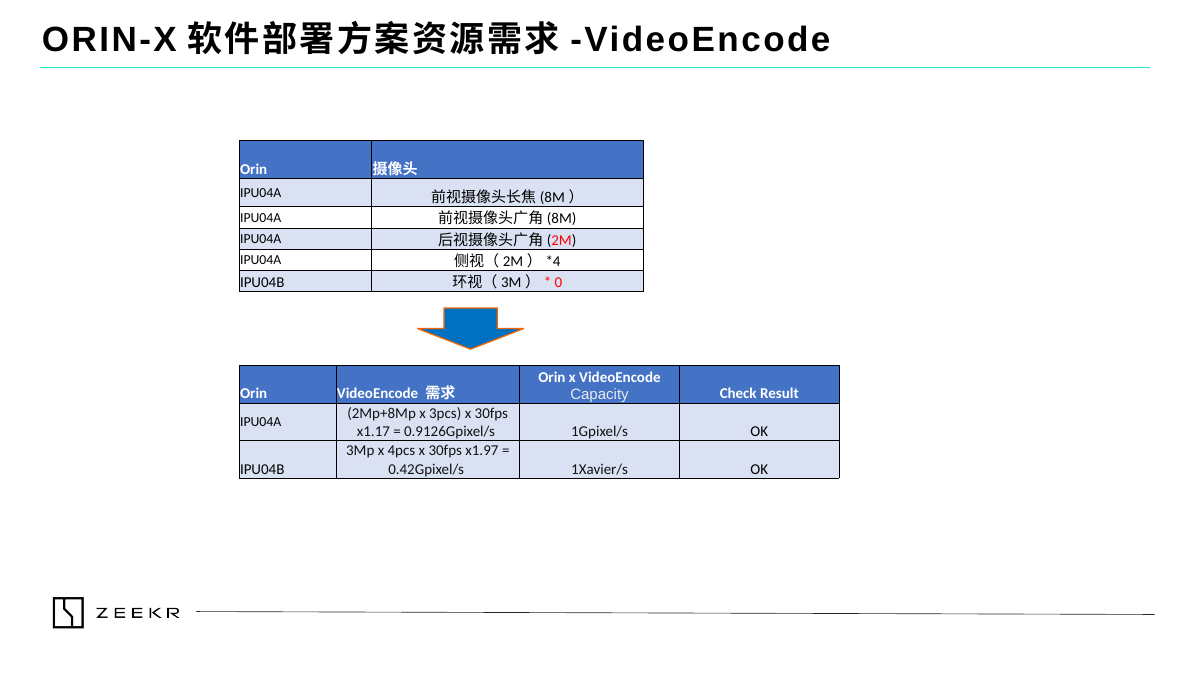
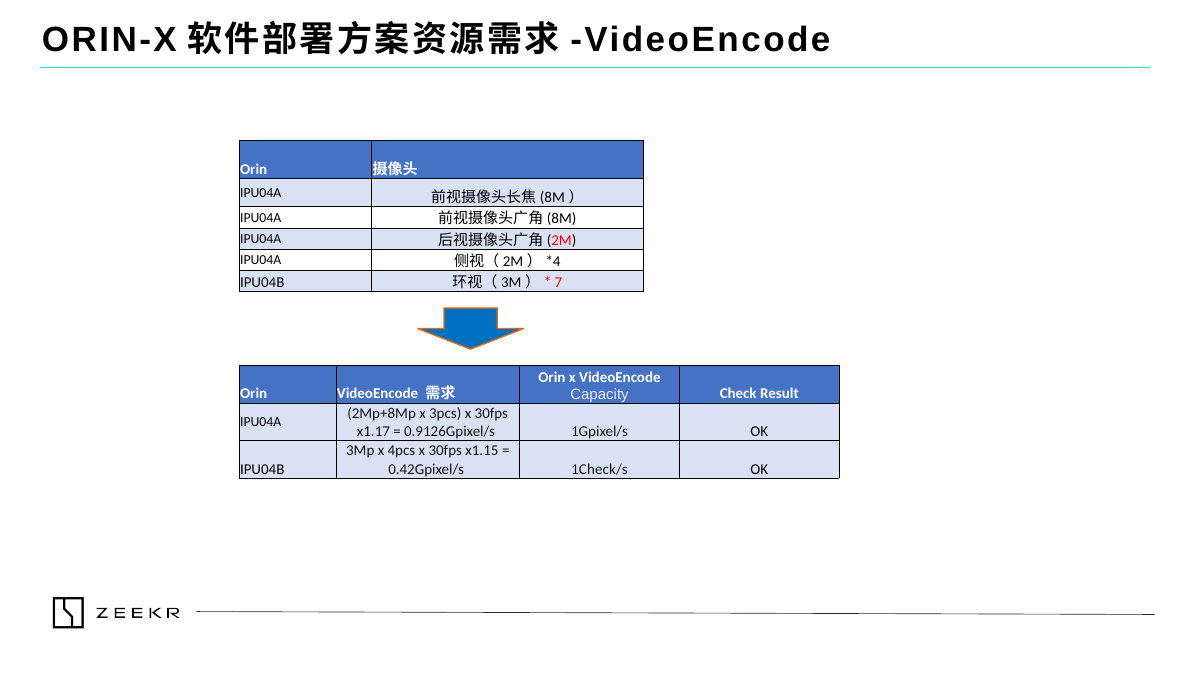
0: 0 -> 7 (558, 283)
x1.97: x1.97 -> x1.15 (482, 451)
1Xavier/s: 1Xavier/s -> 1Check/s (600, 469)
